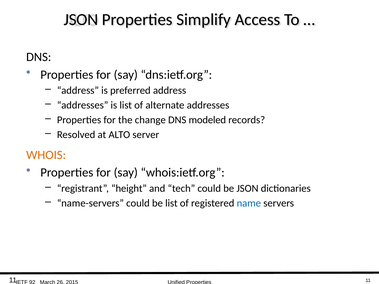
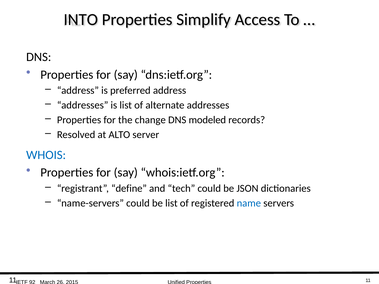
JSON: JSON -> INTO (81, 20)
WHOIS colour: orange -> blue (46, 155)
height: height -> define (129, 189)
